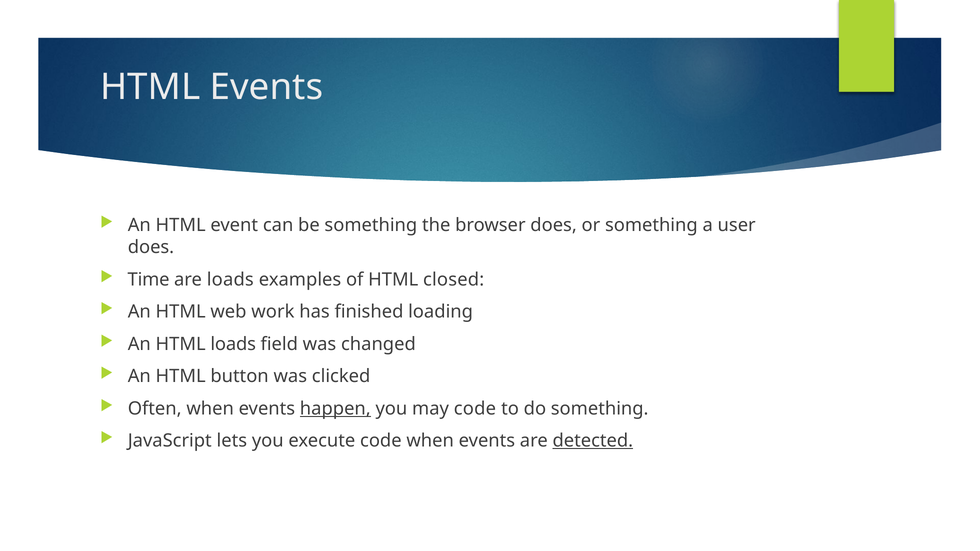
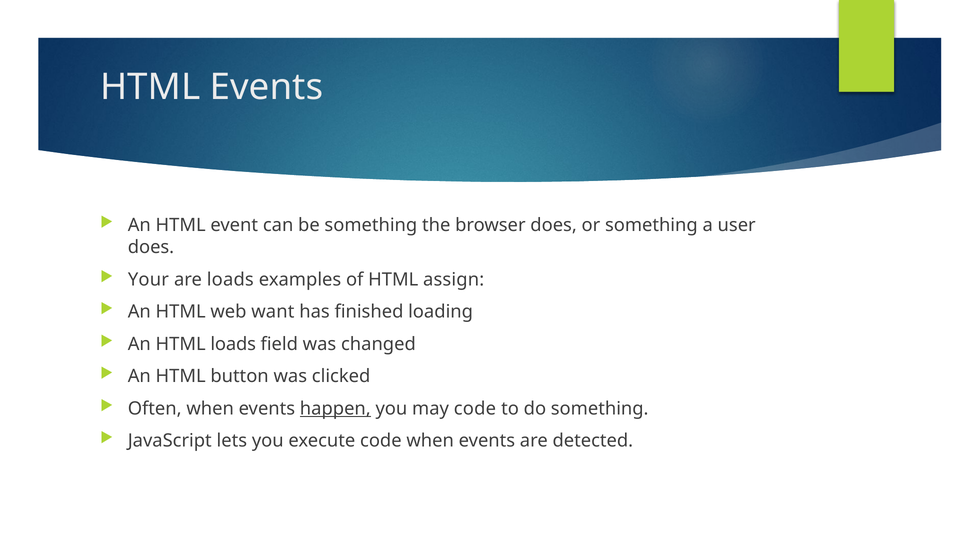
Time: Time -> Your (148, 280)
closed: closed -> assign (454, 280)
work: work -> want (273, 312)
detected underline: present -> none (593, 441)
